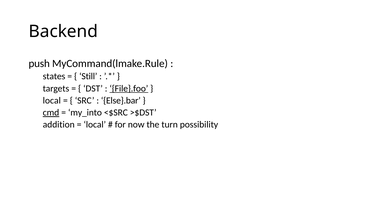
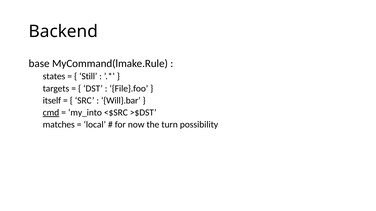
push: push -> base (39, 64)
File}.foo underline: present -> none (129, 89)
local: local -> itself (52, 101)
Else}.bar: Else}.bar -> Will}.bar (121, 101)
addition: addition -> matches (59, 125)
